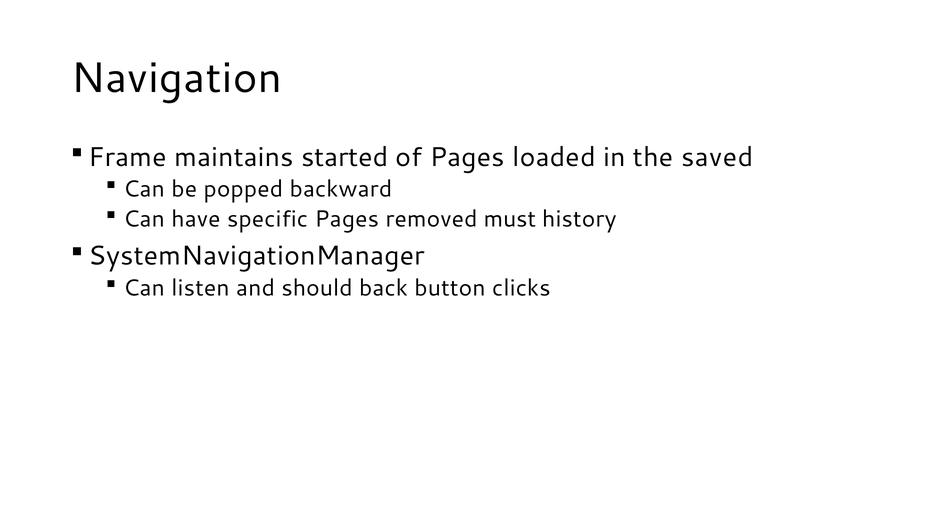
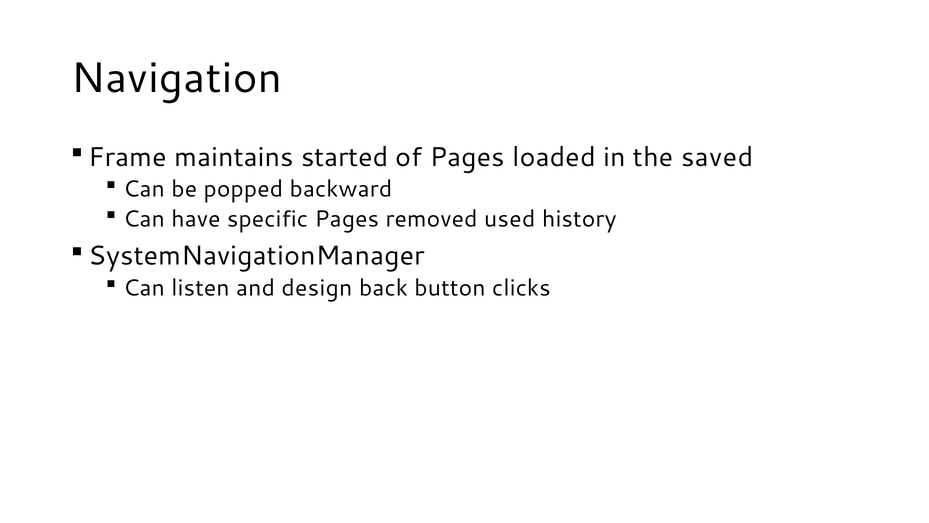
must: must -> used (510, 219)
should: should -> design (317, 288)
